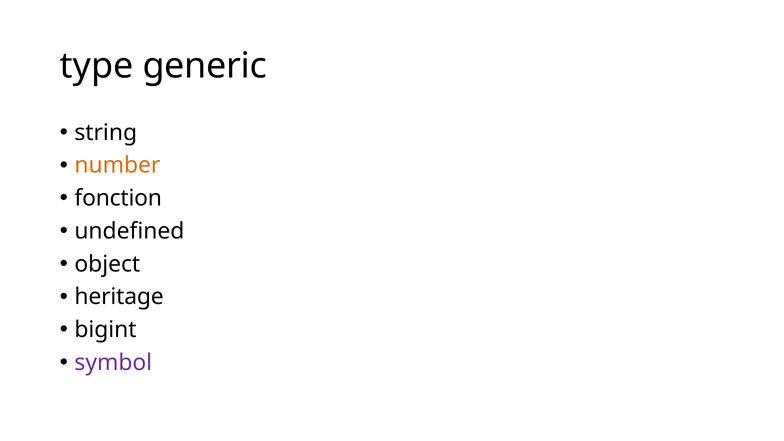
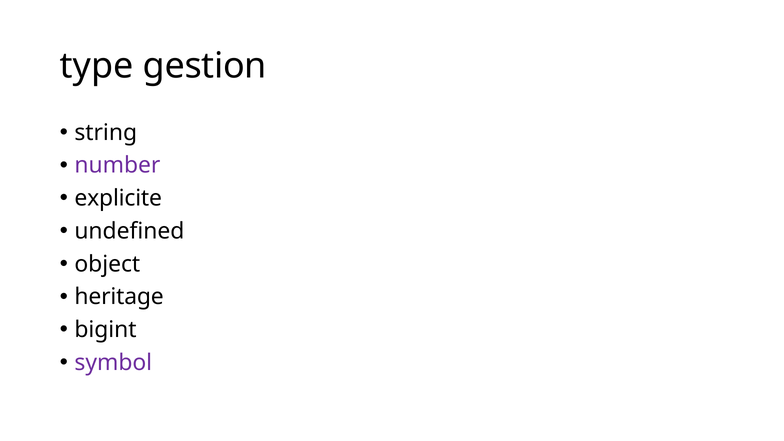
generic: generic -> gestion (205, 66)
number colour: orange -> purple (117, 165)
fonction: fonction -> explicite (118, 198)
